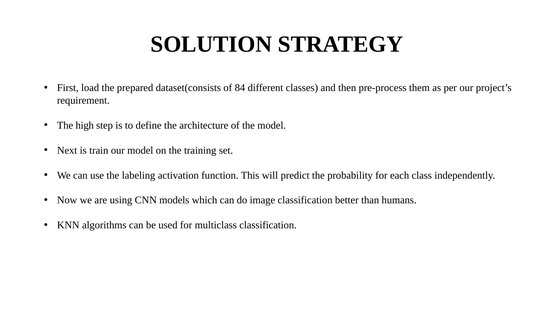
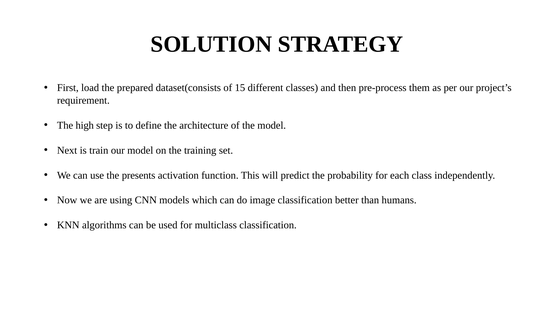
84: 84 -> 15 (240, 88)
labeling: labeling -> presents (139, 175)
